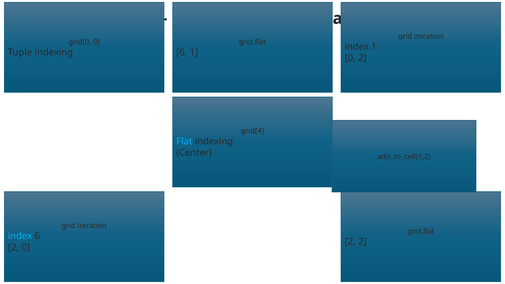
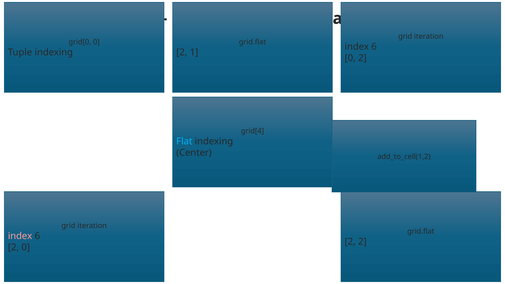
1: 1 -> 6 (374, 47)
6: 6 -> 2 (182, 52)
index colour: light blue -> pink (20, 236)
